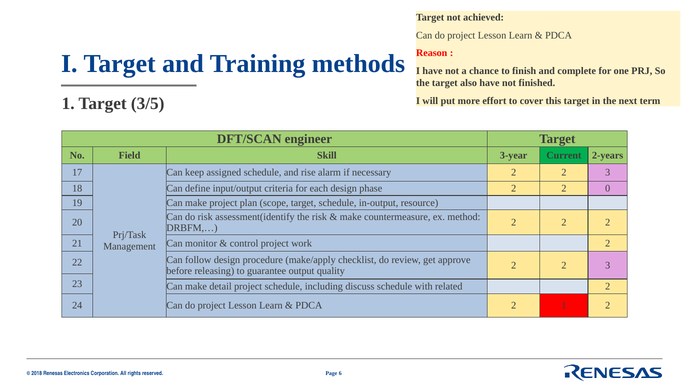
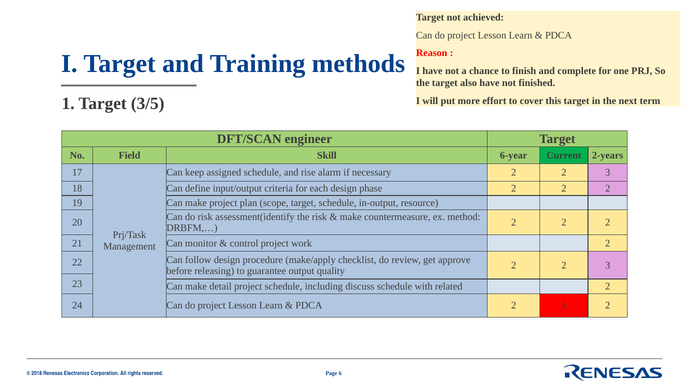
3-year: 3-year -> 6-year (514, 155)
phase 2 2 0: 0 -> 2 (608, 188)
